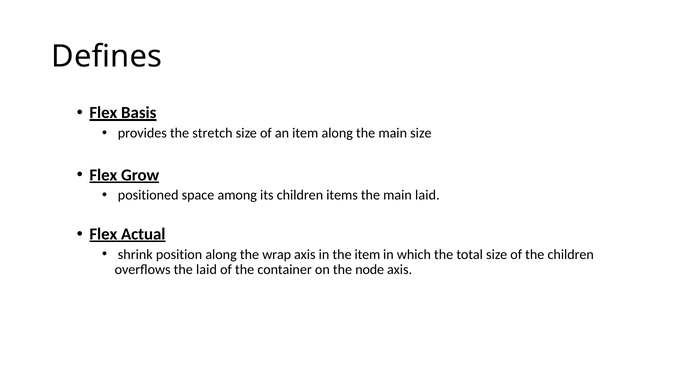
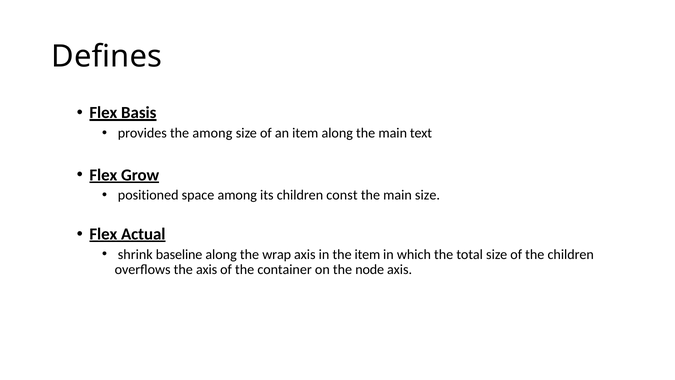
the stretch: stretch -> among (212, 133)
main size: size -> text (421, 133)
items: items -> const (342, 195)
main laid: laid -> size (427, 195)
position: position -> baseline (179, 254)
the laid: laid -> axis (207, 269)
